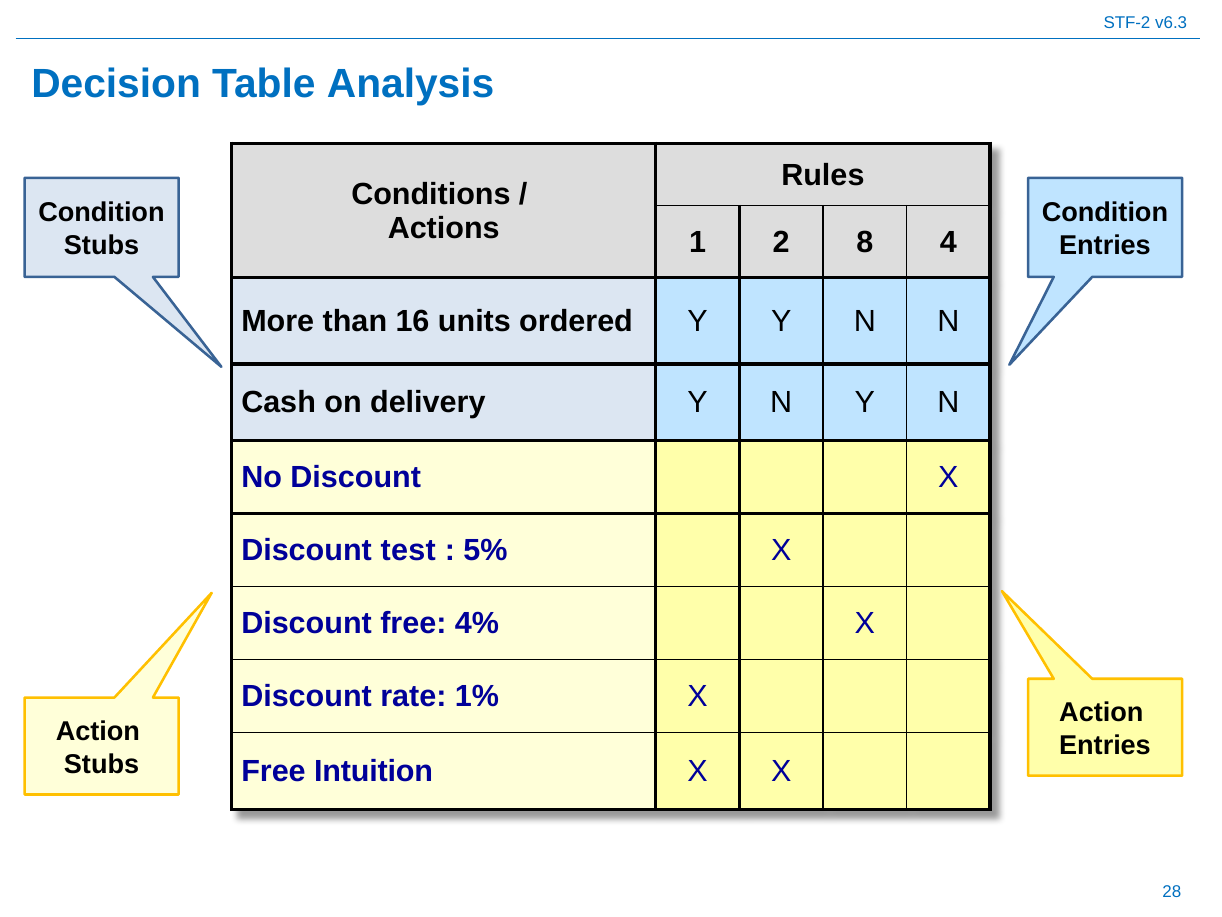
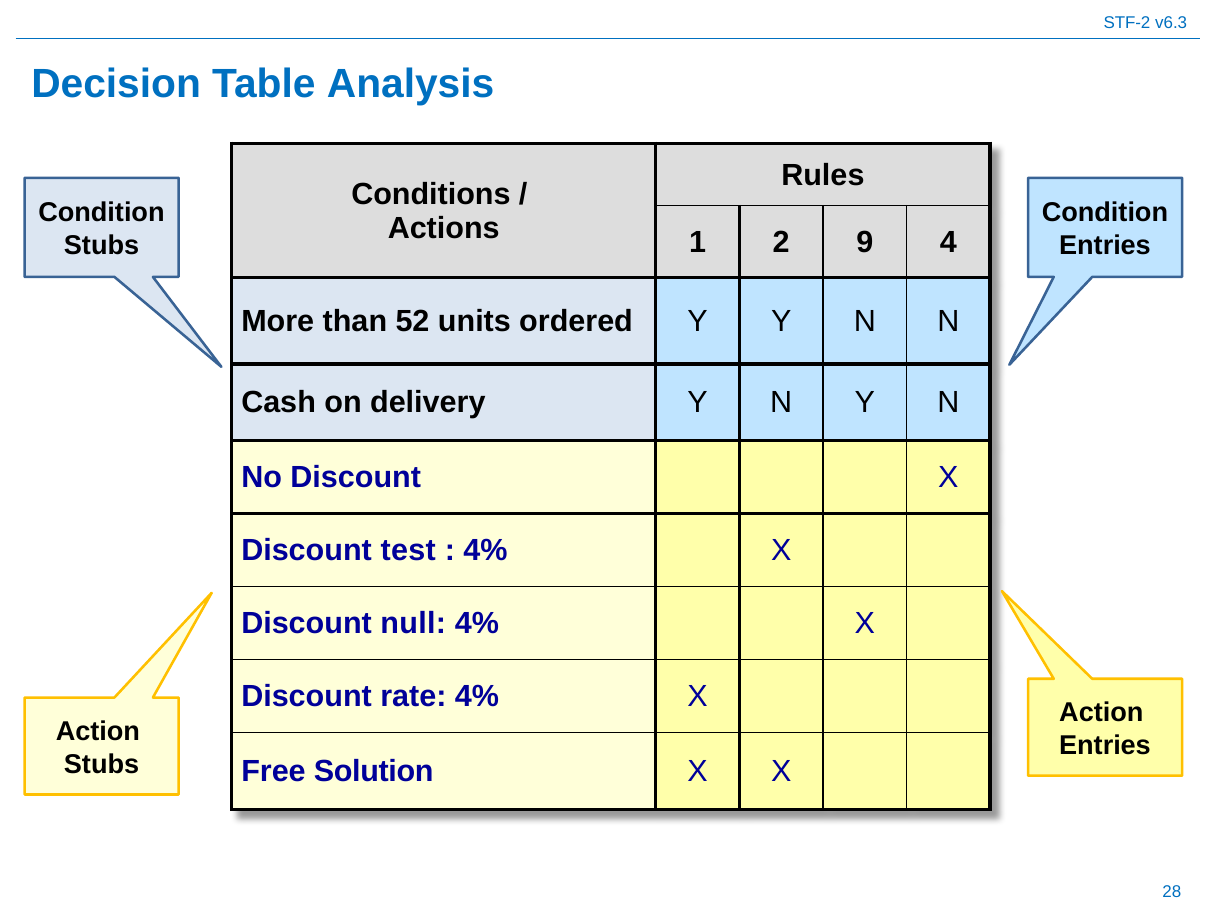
8: 8 -> 9 (865, 242)
16: 16 -> 52 (413, 321)
5%: 5% -> 4% (485, 550)
Discount free: free -> null (413, 623)
rate 1%: 1% -> 4% (477, 696)
Intuition: Intuition -> Solution (374, 771)
